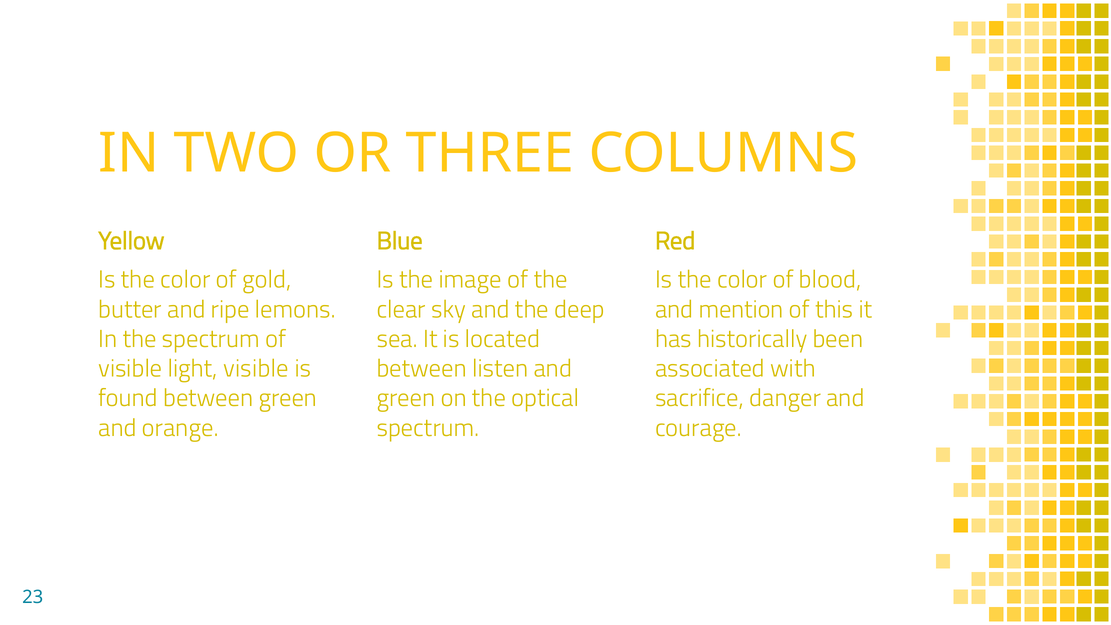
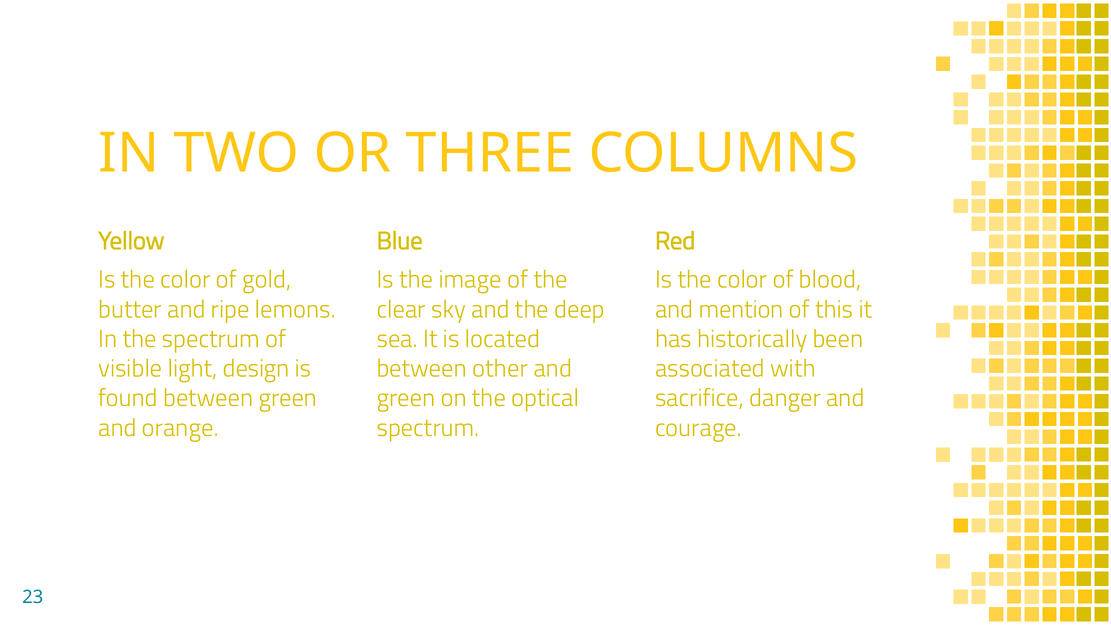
light visible: visible -> design (256, 369)
listen: listen -> other (500, 369)
